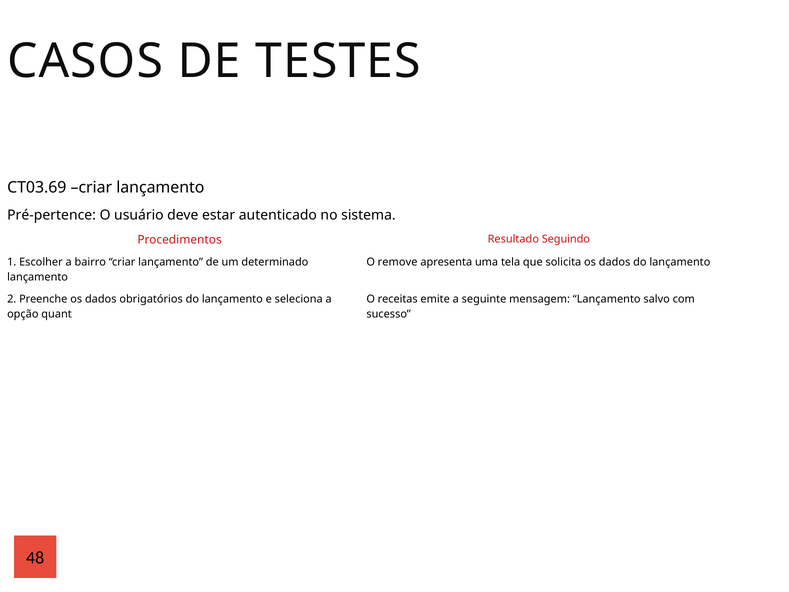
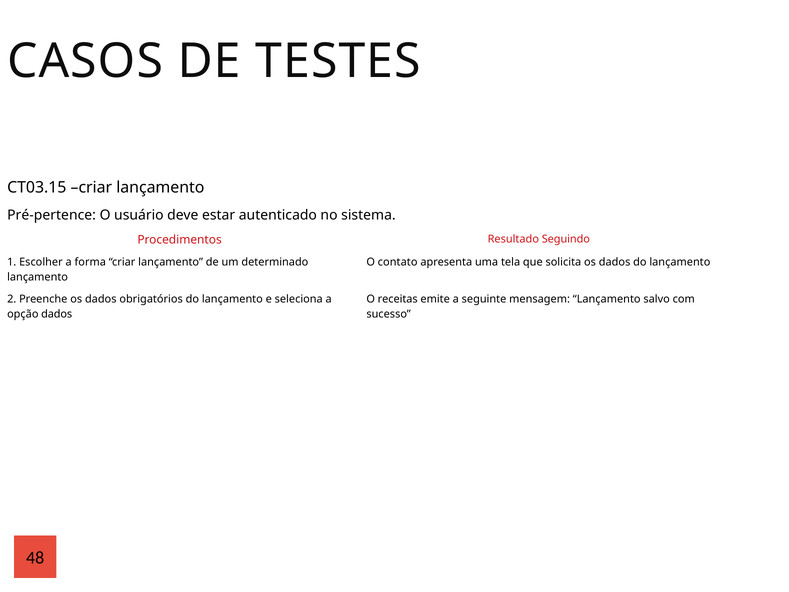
CT03.69: CT03.69 -> CT03.15 (37, 187)
bairro: bairro -> forma (90, 262)
remove: remove -> contato (398, 262)
opção quant: quant -> dados (57, 314)
